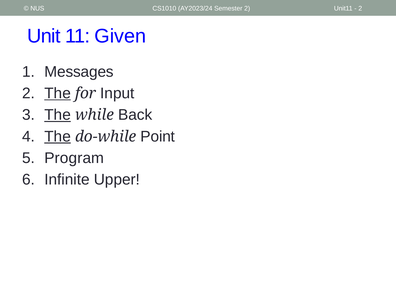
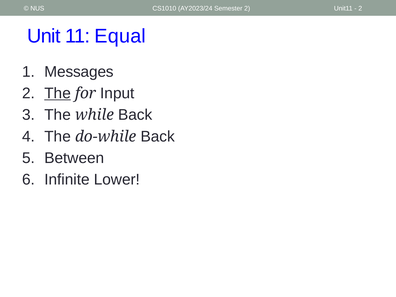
Given: Given -> Equal (120, 36)
The underline: present -> none (58, 115)
The underline: present -> none (58, 136)
do-while Point: Point -> Back (158, 136)
Program: Program -> Between (74, 158)
Upper: Upper -> Lower (117, 180)
